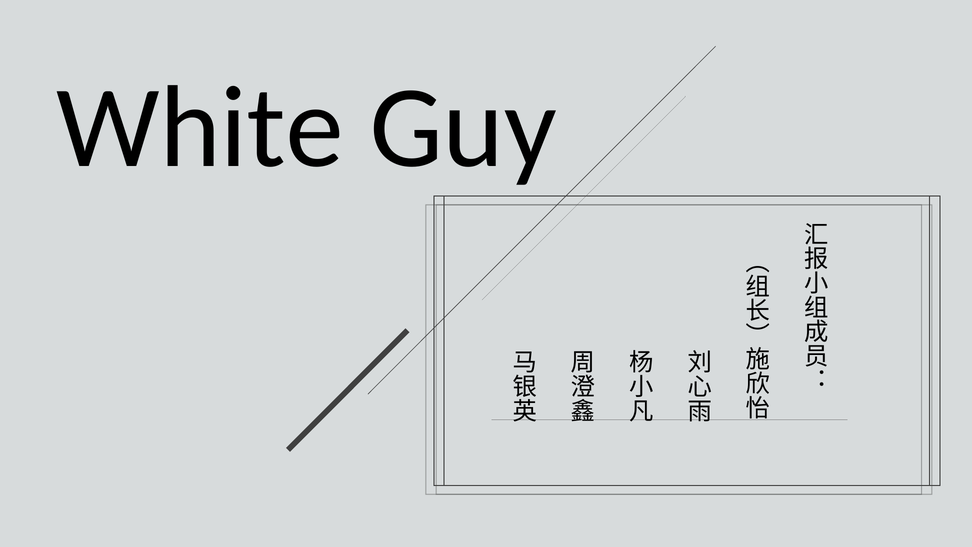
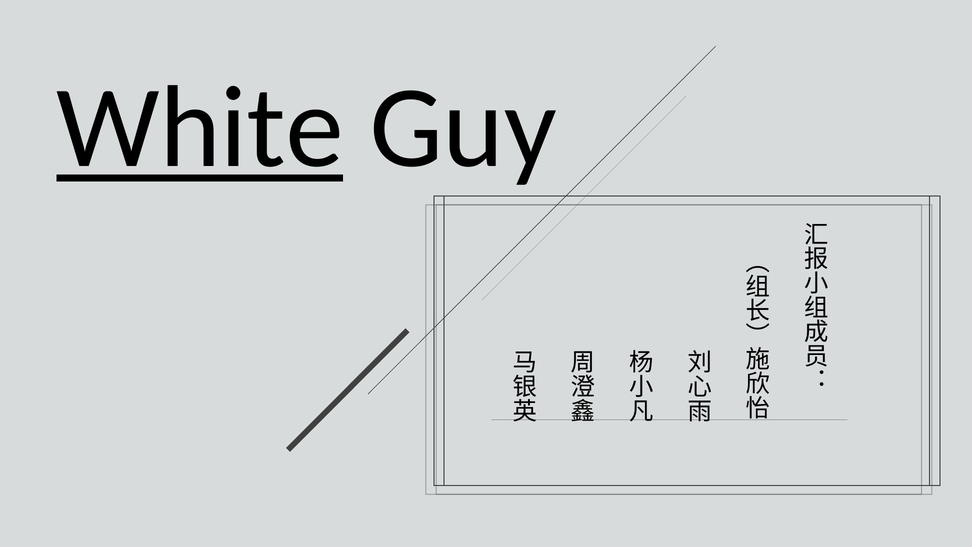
White underline: none -> present (200, 128)
